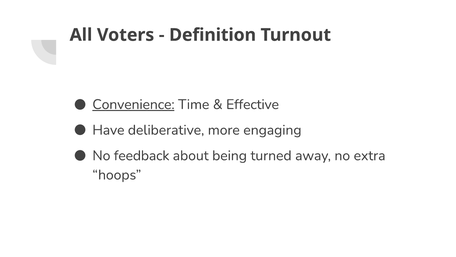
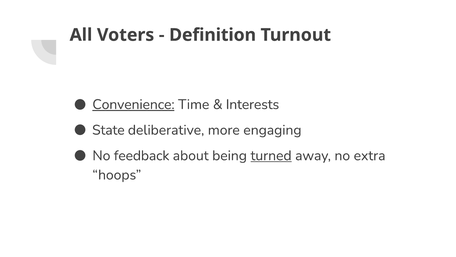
Effective: Effective -> Interests (253, 104)
Have: Have -> State (108, 130)
turned underline: none -> present (271, 155)
